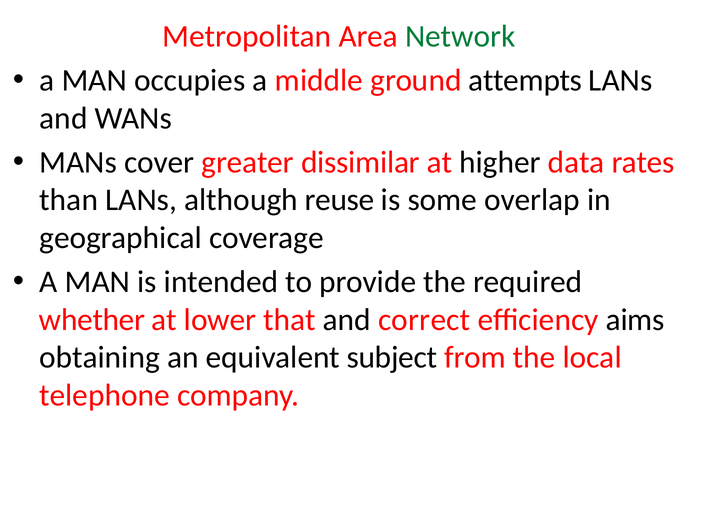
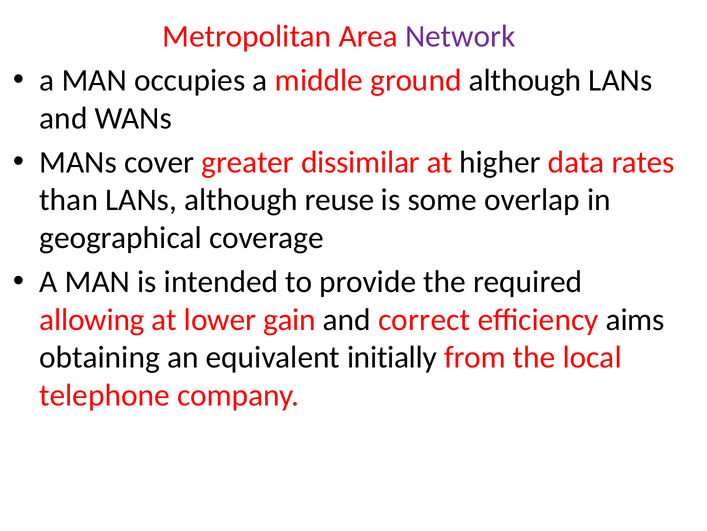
Network colour: green -> purple (460, 36)
ground attempts: attempts -> although (525, 80)
whether: whether -> allowing (92, 319)
that: that -> gain (290, 319)
subject: subject -> initially (392, 357)
